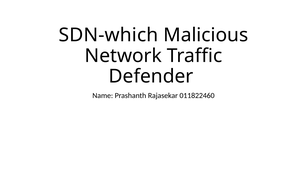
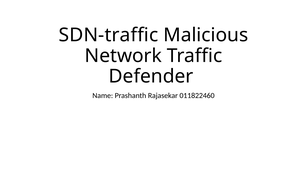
SDN-which: SDN-which -> SDN-traffic (108, 35)
